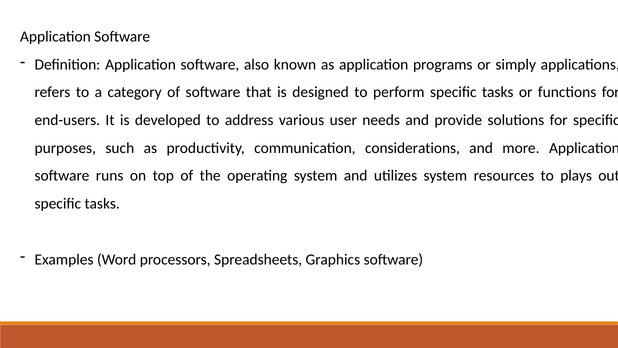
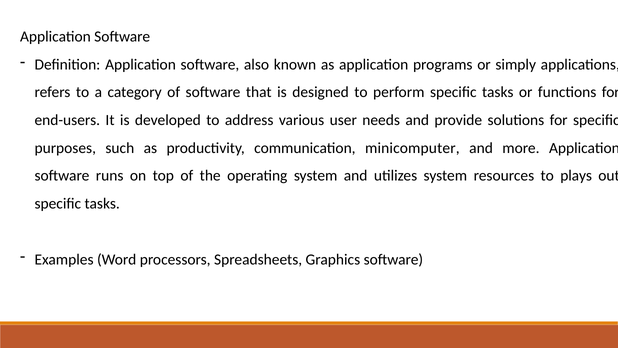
considerations: considerations -> minicomputer (412, 148)
